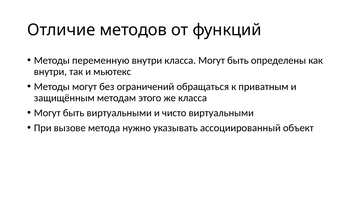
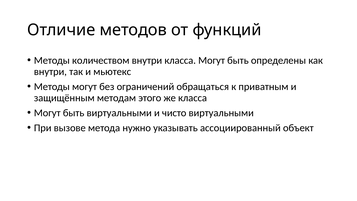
переменную: переменную -> количеством (101, 60)
